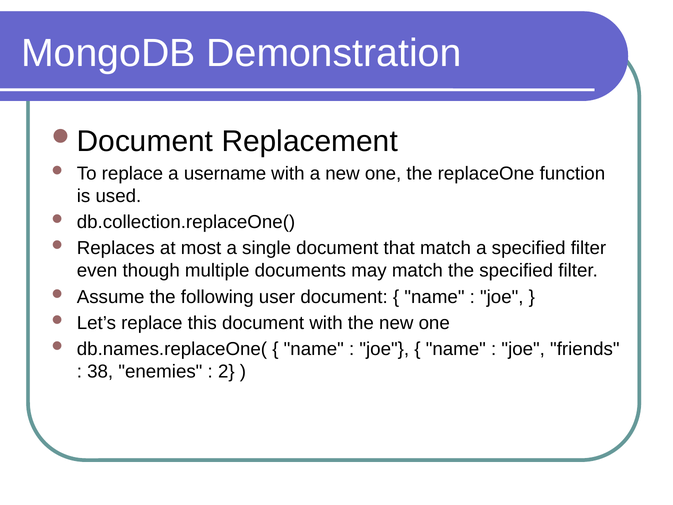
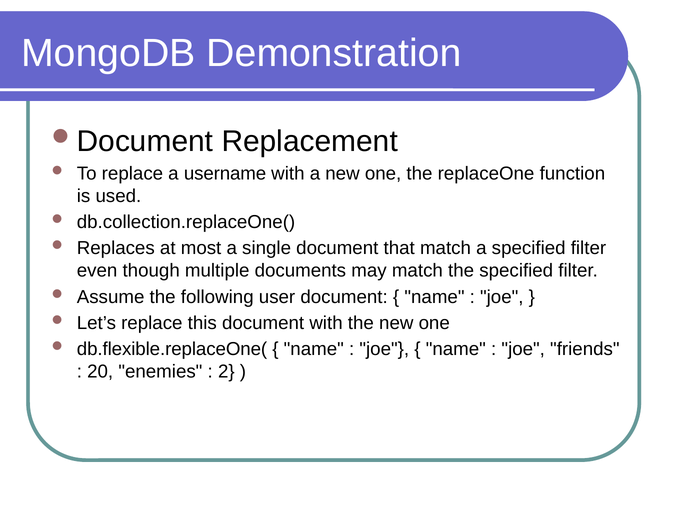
db.names.replaceOne(: db.names.replaceOne( -> db.flexible.replaceOne( (172, 349)
38: 38 -> 20 (100, 372)
